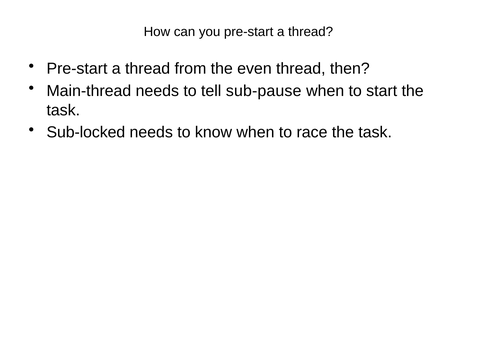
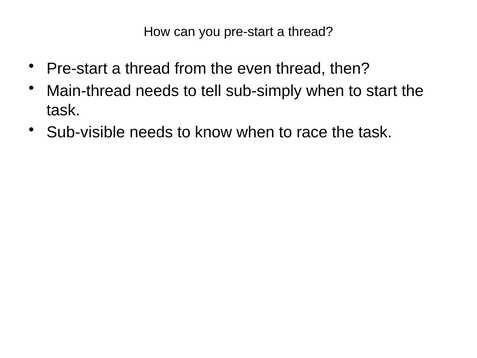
sub-pause: sub-pause -> sub-simply (264, 91)
Sub-locked: Sub-locked -> Sub-visible (86, 132)
